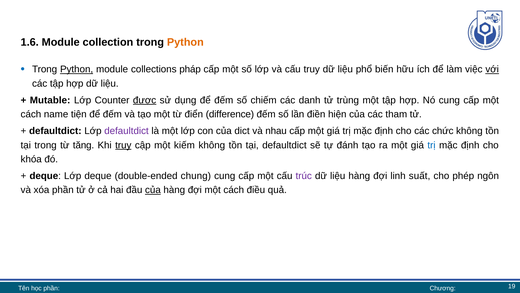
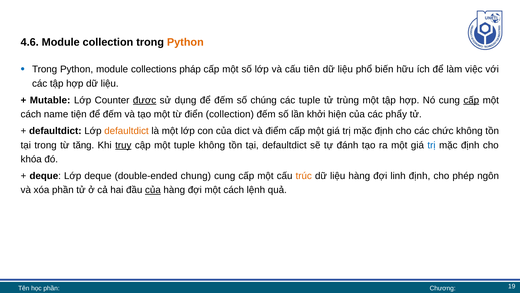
1.6: 1.6 -> 4.6 (30, 42)
Python underline: present -> none (77, 69)
cấu truy: truy -> tiên (312, 69)
với underline: present -> none (492, 69)
chiếm: chiếm -> chúng (264, 100)
các danh: danh -> tuple (310, 100)
cấp underline: none -> present (471, 100)
điển difference: difference -> collection (230, 114)
điền: điền -> khởi (316, 114)
tham: tham -> phẩy (396, 114)
defaultdict colour: purple -> orange (126, 131)
nhau: nhau -> điểm (276, 131)
một kiếm: kiếm -> tuple (184, 145)
trúc colour: purple -> orange (304, 176)
linh suất: suất -> định (420, 176)
điều: điều -> lệnh (256, 190)
